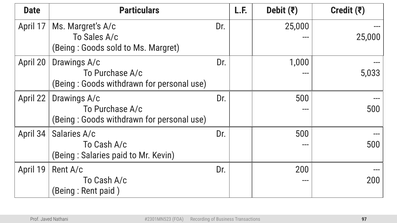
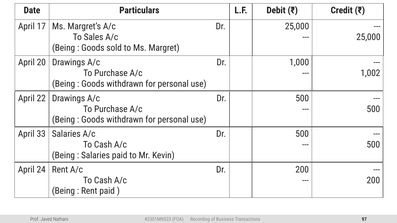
5,033: 5,033 -> 1,002 (370, 73)
34: 34 -> 33 (41, 134)
19: 19 -> 24 (41, 170)
